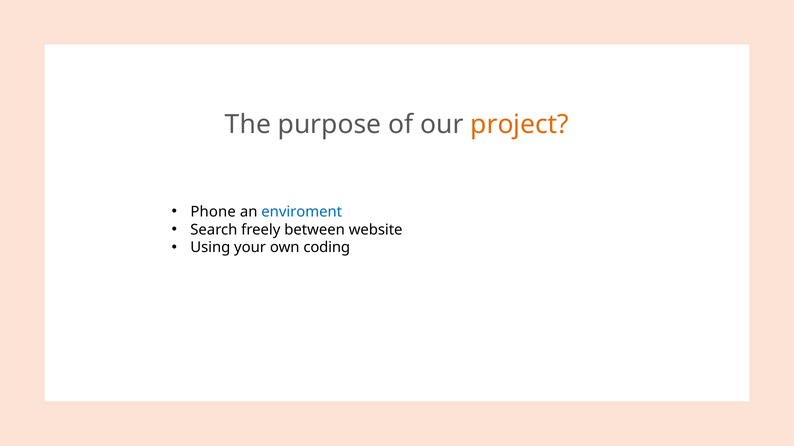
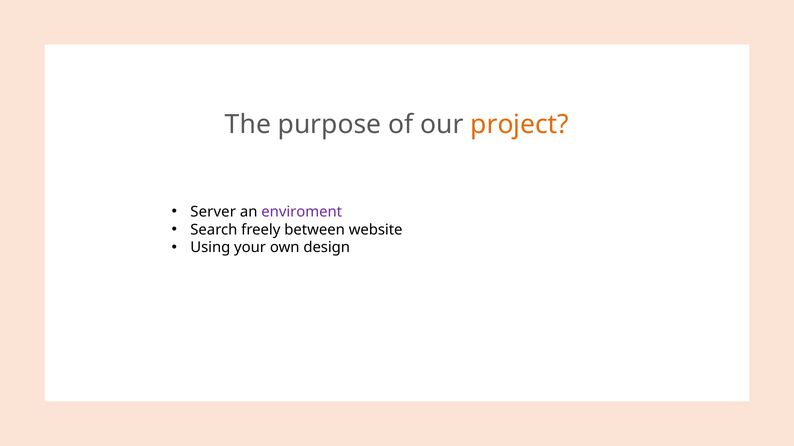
Phone: Phone -> Server (213, 212)
enviroment colour: blue -> purple (302, 212)
coding: coding -> design (327, 248)
